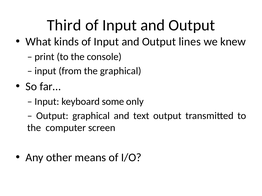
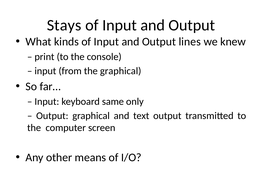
Third: Third -> Stays (64, 25)
some: some -> same (113, 102)
